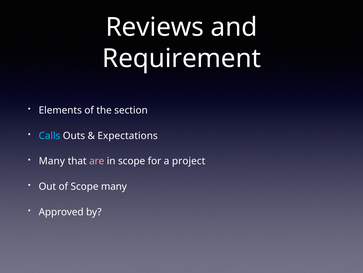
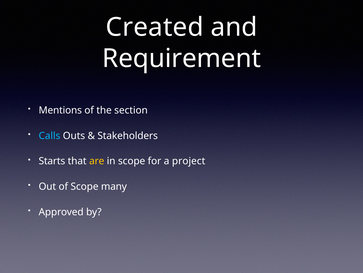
Reviews: Reviews -> Created (155, 27)
Elements: Elements -> Mentions (60, 110)
Expectations: Expectations -> Stakeholders (128, 135)
Many: Many -> Starts (52, 161)
are colour: pink -> yellow (97, 161)
